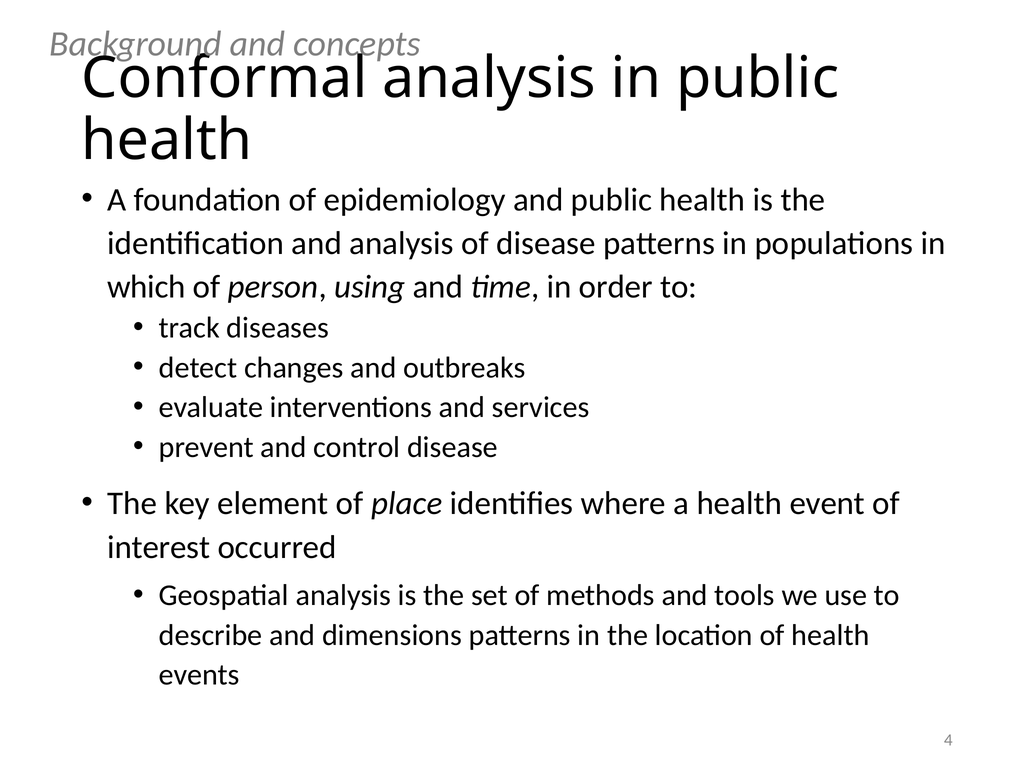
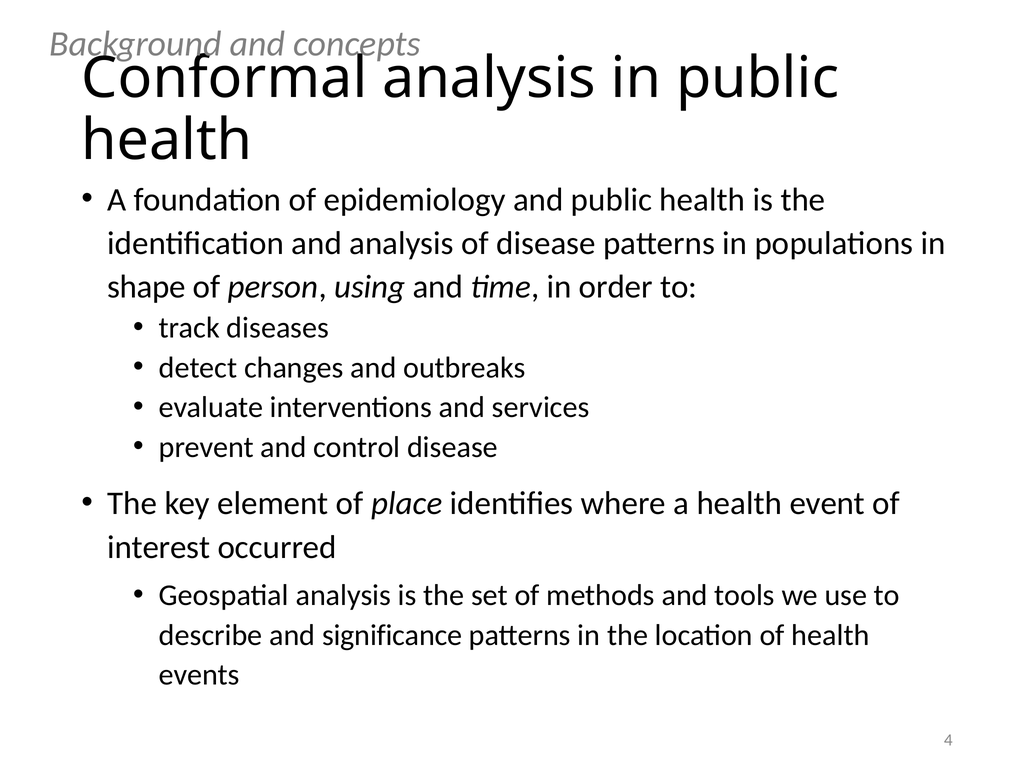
which: which -> shape (146, 287)
dimensions: dimensions -> significance (392, 636)
